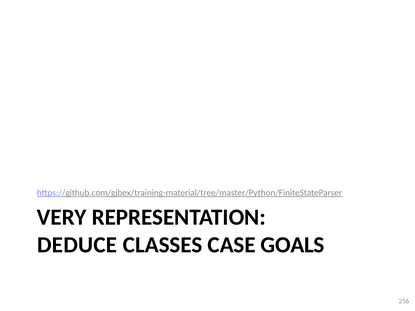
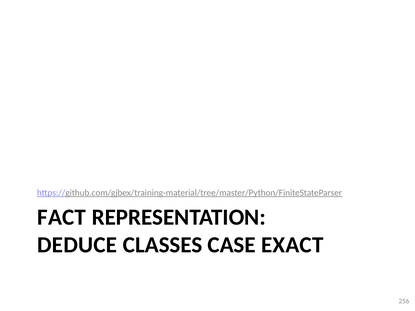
VERY: VERY -> FACT (62, 218)
GOALS: GOALS -> EXACT (292, 245)
